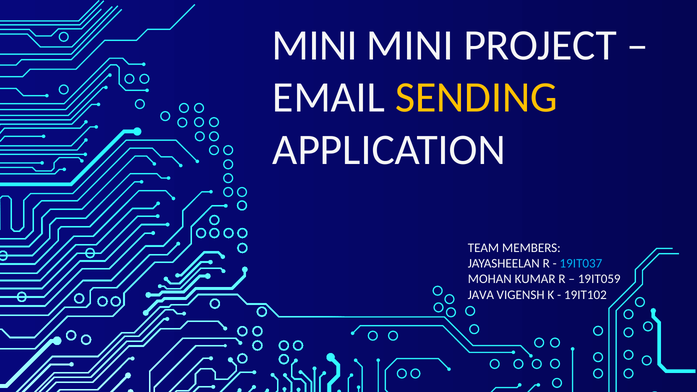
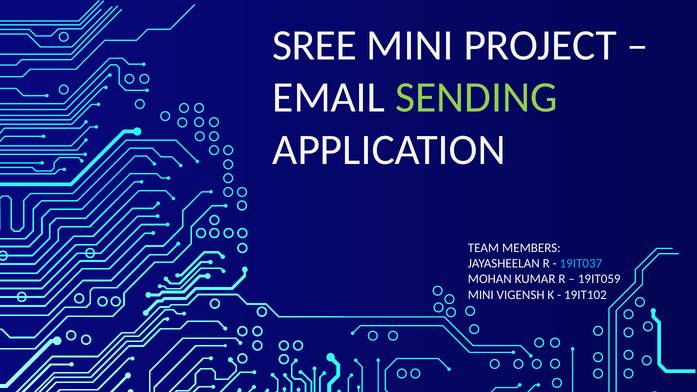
MINI: MINI -> SREE (315, 45)
SENDING colour: yellow -> light green (476, 98)
JAVA: JAVA -> MINI (481, 295)
